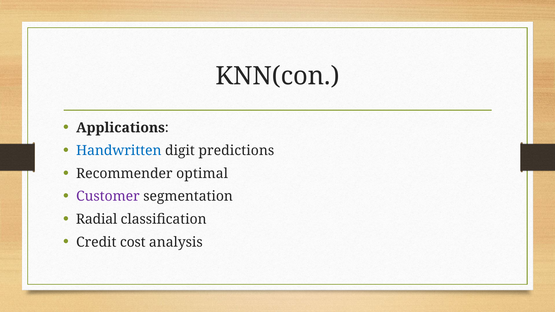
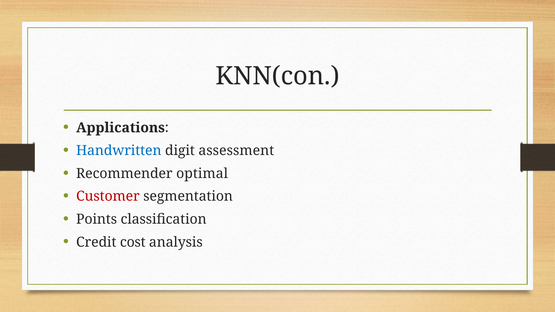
predictions: predictions -> assessment (236, 151)
Customer colour: purple -> red (108, 196)
Radial: Radial -> Points (97, 219)
